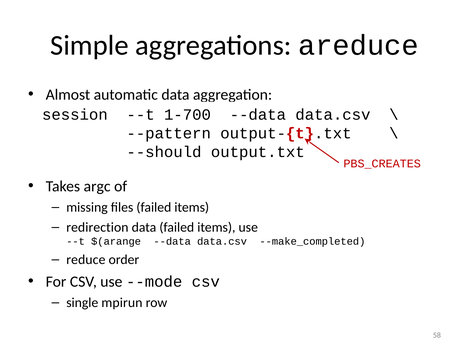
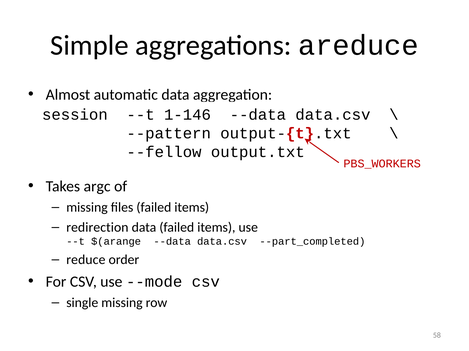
1-700: 1-700 -> 1-146 (187, 115)
--should: --should -> --fellow (164, 152)
PBS_CREATES: PBS_CREATES -> PBS_WORKERS (382, 164)
--make_completed: --make_completed -> --part_completed (312, 242)
single mpirun: mpirun -> missing (122, 303)
